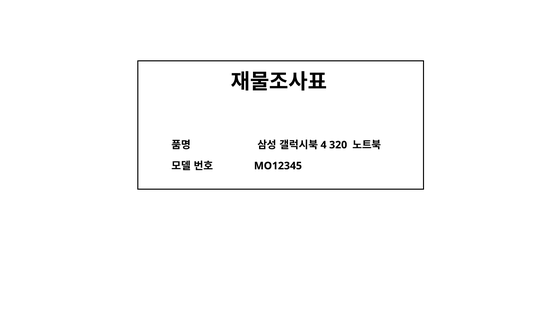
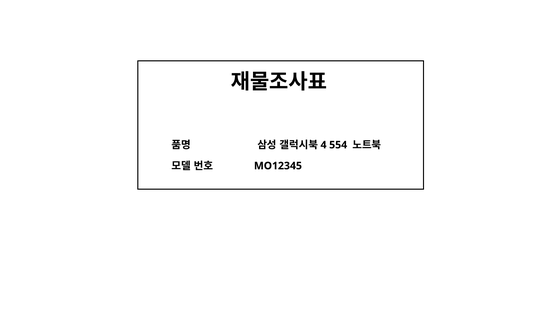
320: 320 -> 554 (338, 145)
